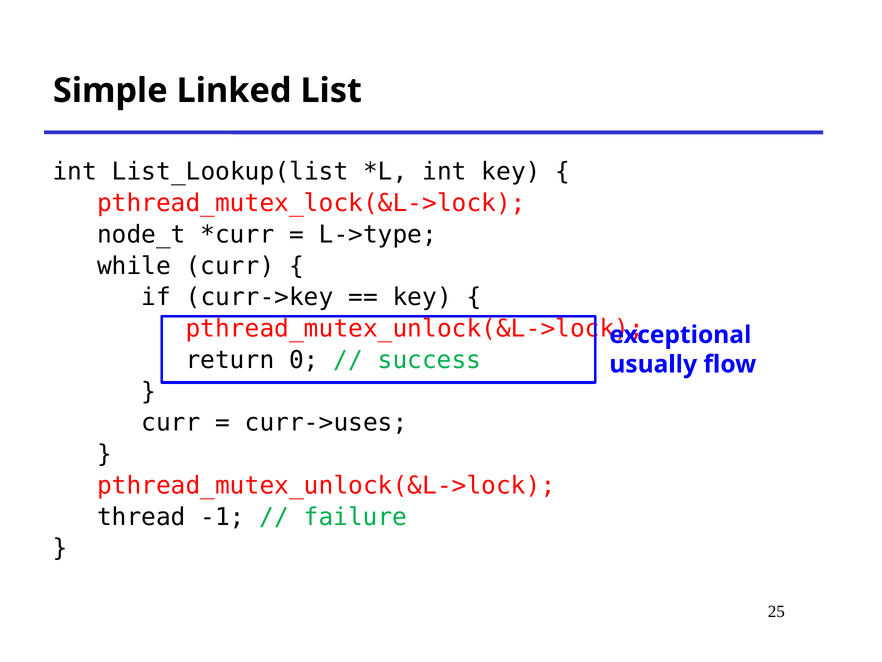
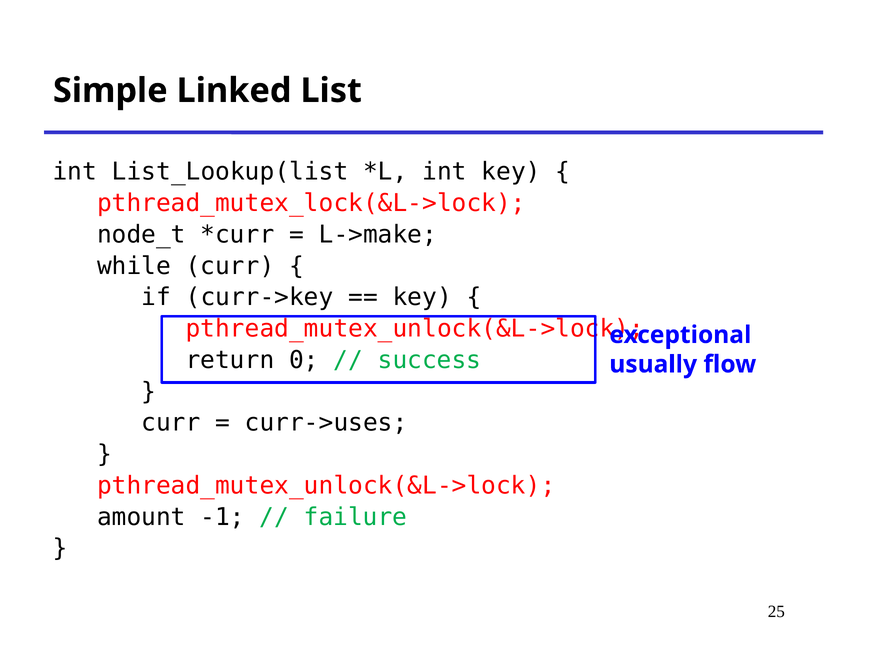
L->type: L->type -> L->make (378, 234)
thread: thread -> amount (141, 517)
